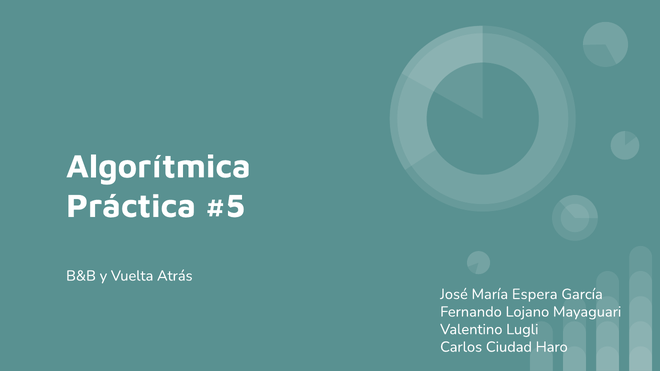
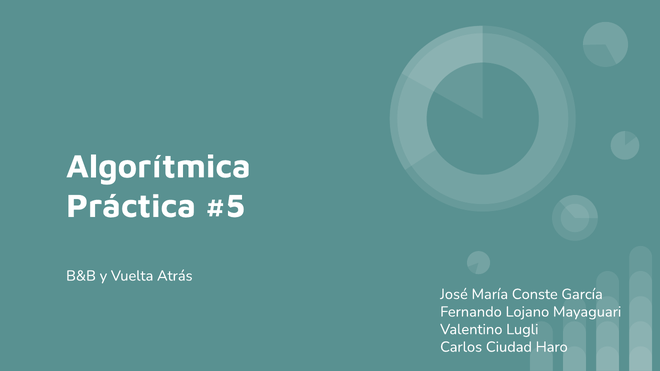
Espera: Espera -> Conste (535, 294)
